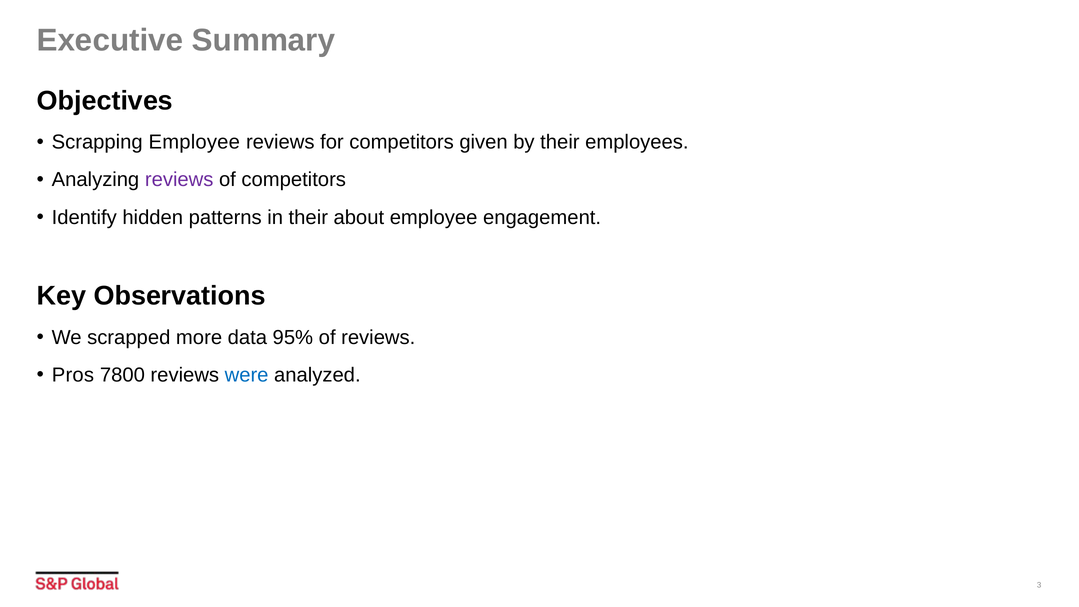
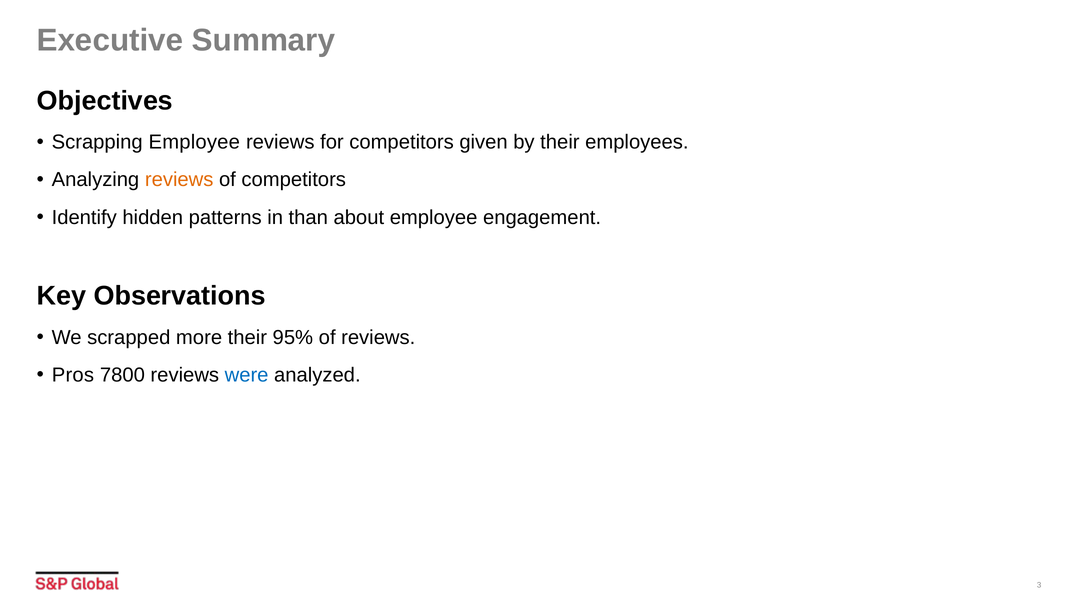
reviews colour: purple -> orange (179, 180)
in their: their -> than (308, 217)
more data: data -> their (247, 337)
